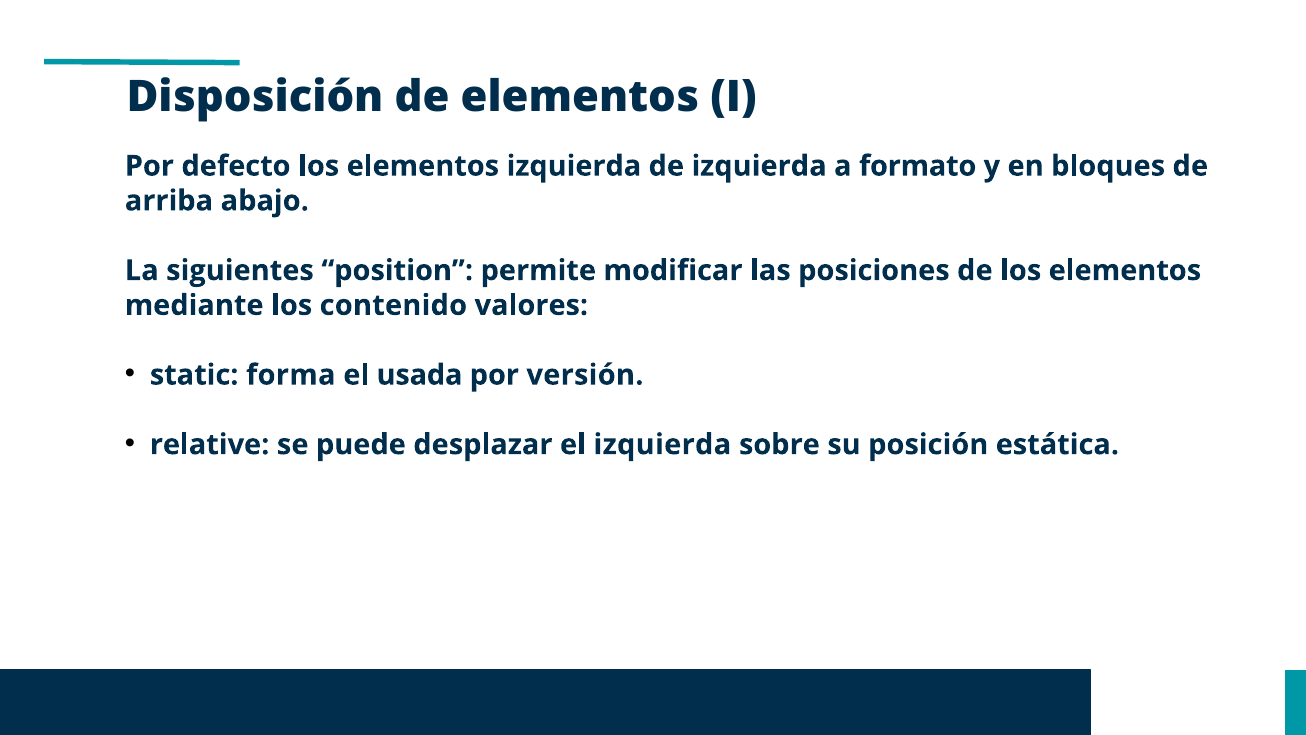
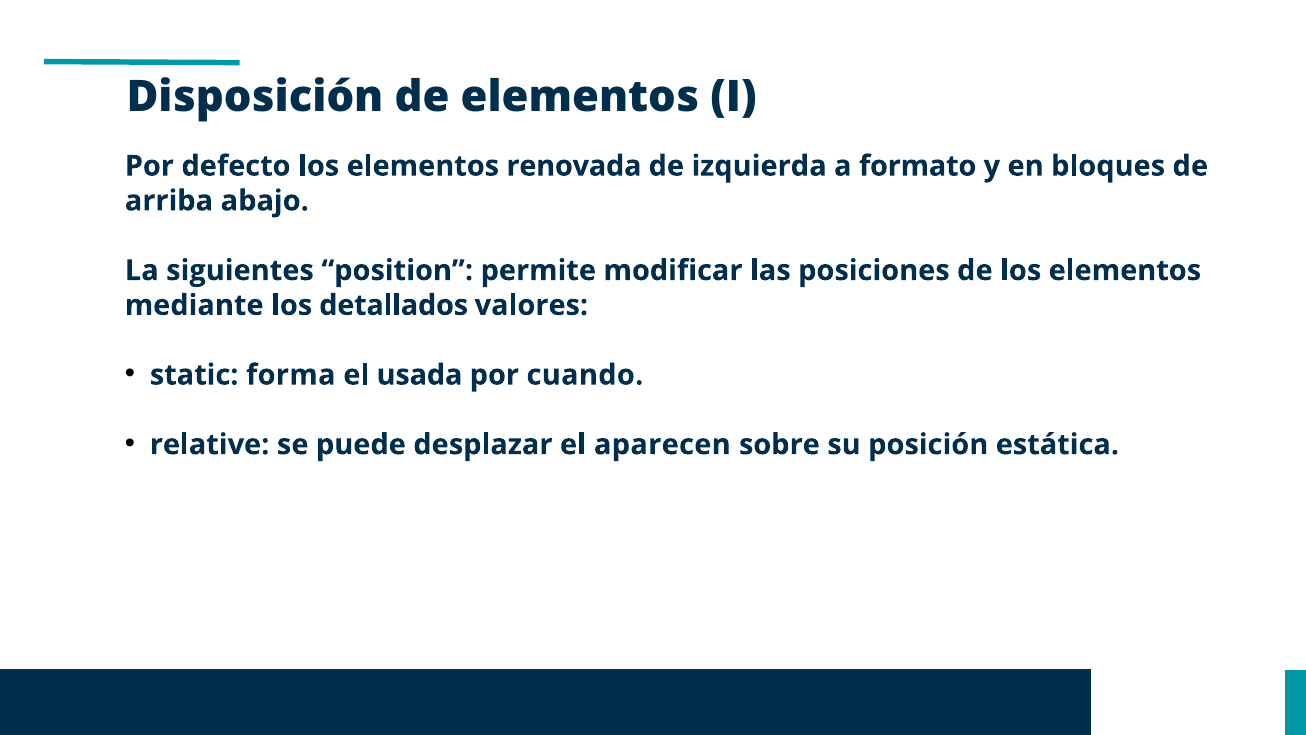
elementos izquierda: izquierda -> renovada (574, 166)
contenido: contenido -> detallados (394, 305)
versión: versión -> cuando (585, 375)
el izquierda: izquierda -> aparecen (662, 444)
